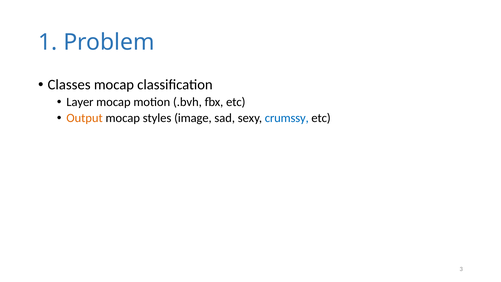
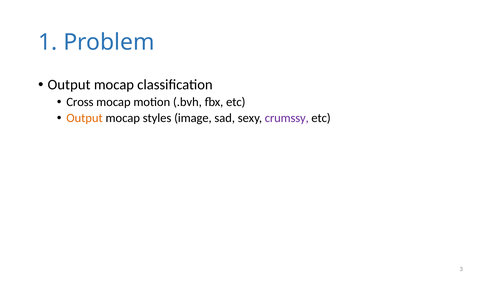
Classes: Classes -> Output (69, 85)
Layer: Layer -> Cross (80, 102)
crumssy colour: blue -> purple (287, 118)
